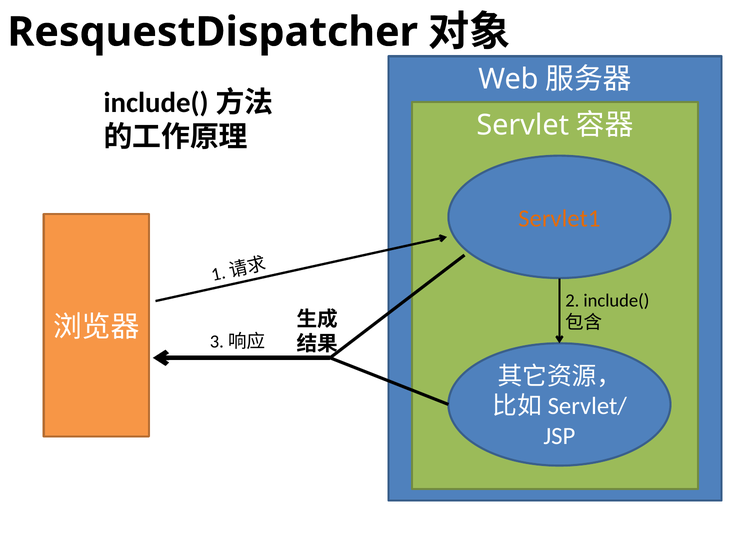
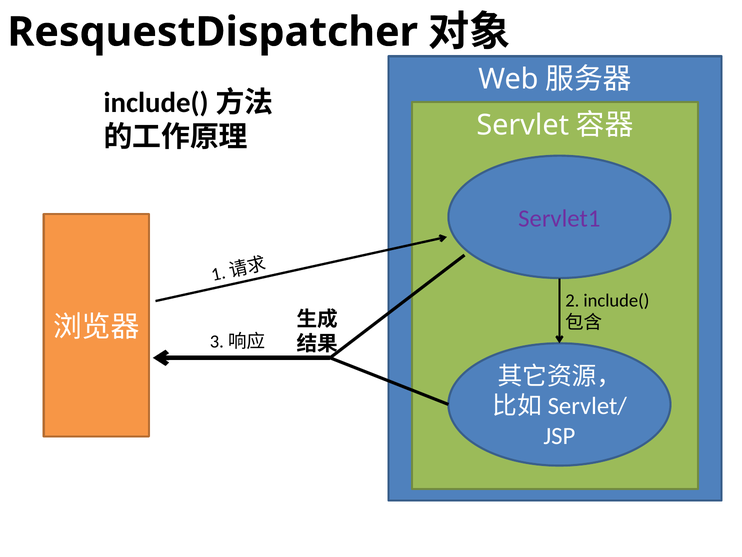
Servlet1 colour: orange -> purple (559, 218)
